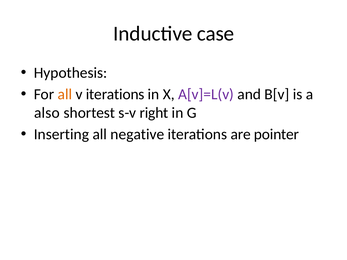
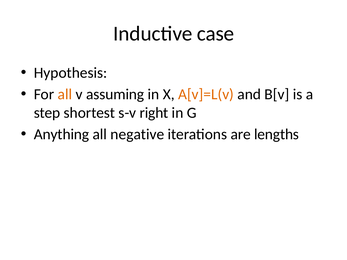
v iterations: iterations -> assuming (115, 94)
A[v]=L(v colour: purple -> orange (206, 94)
also: also -> step (47, 113)
Inserting: Inserting -> Anything (62, 135)
pointer: pointer -> lengths (277, 135)
